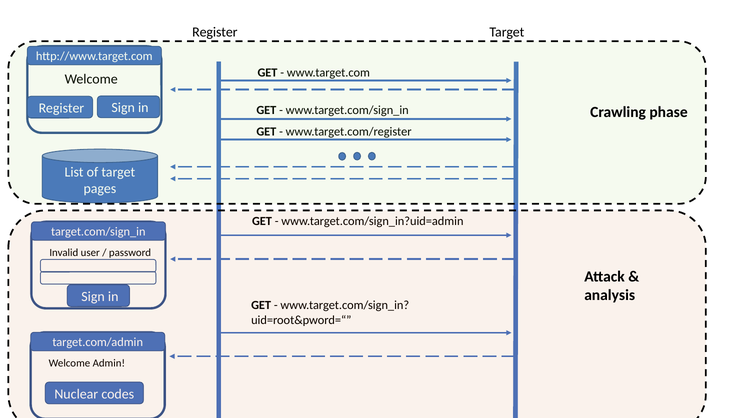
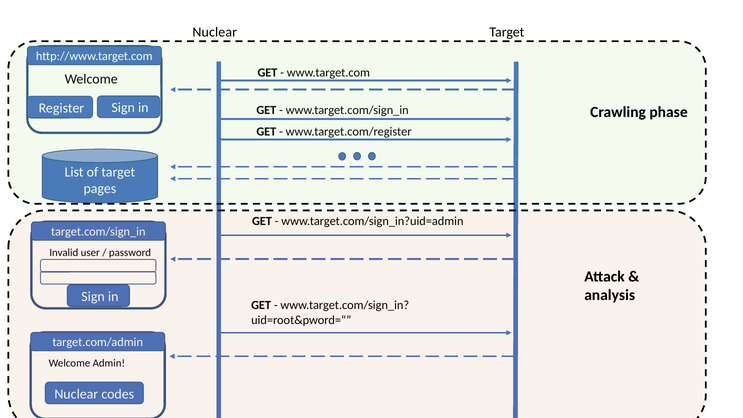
Register: Register -> Nuclear (215, 32)
